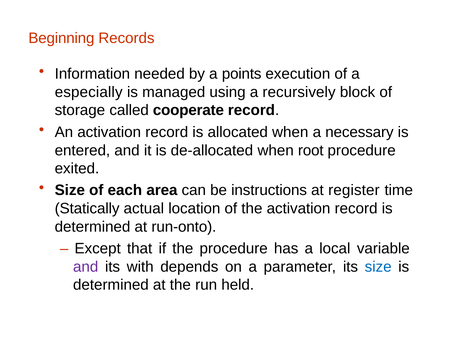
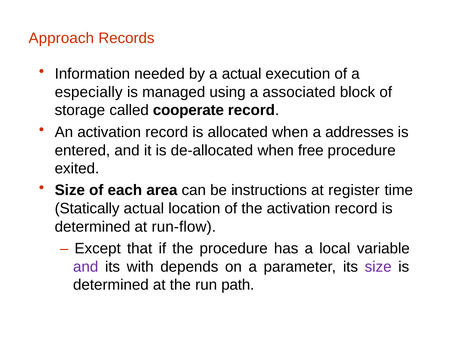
Beginning: Beginning -> Approach (61, 38)
a points: points -> actual (242, 74)
recursively: recursively -> associated (299, 92)
necessary: necessary -> addresses (359, 132)
root: root -> free (311, 150)
run-onto: run-onto -> run-flow (184, 226)
size colour: blue -> purple (378, 266)
held: held -> path (238, 284)
